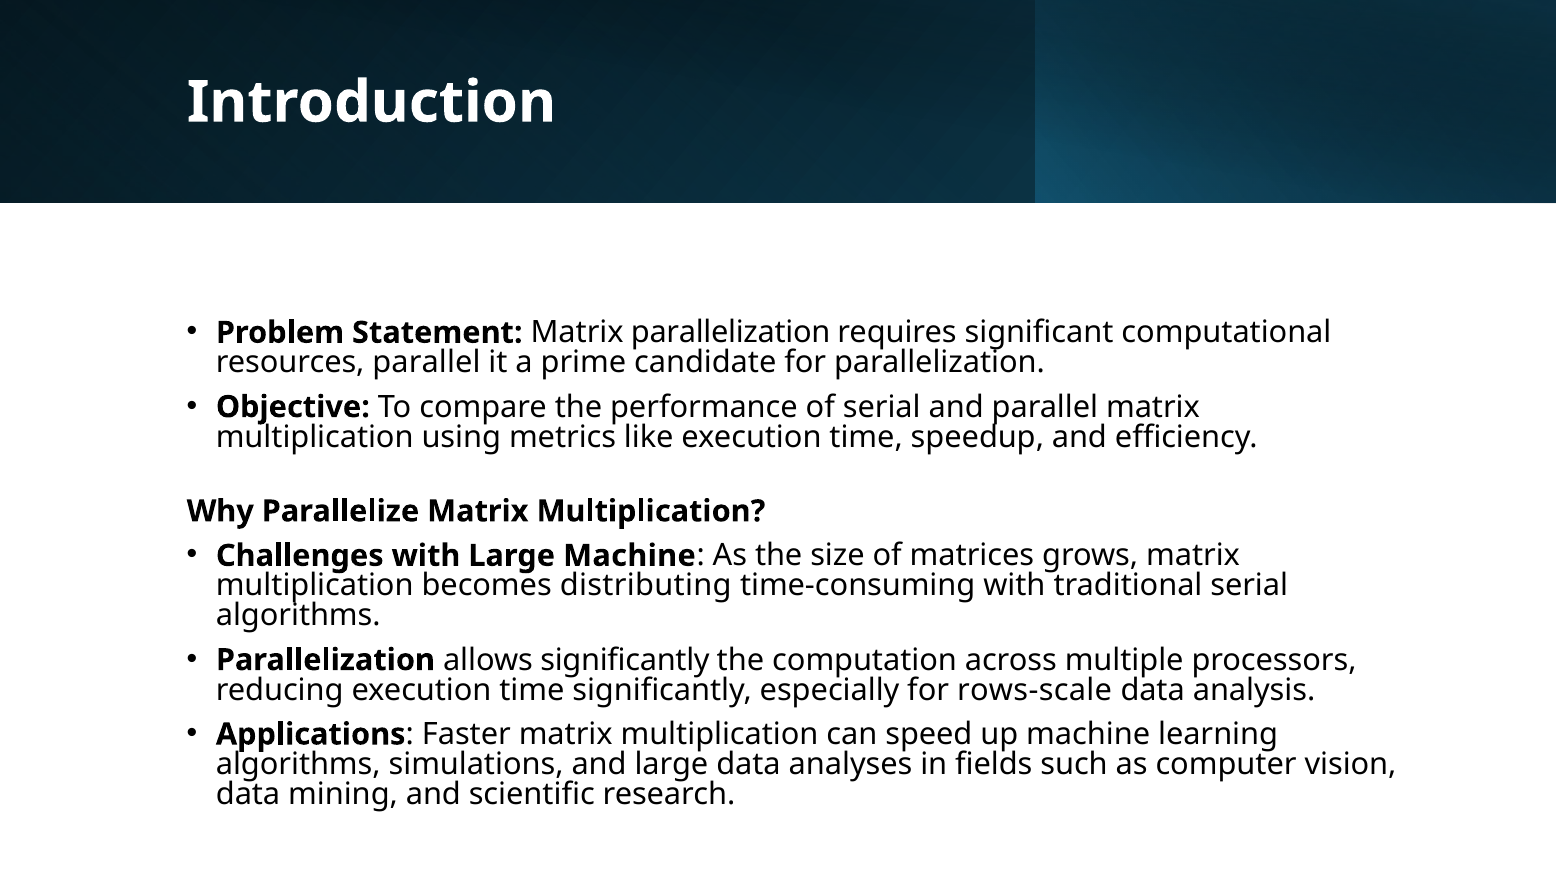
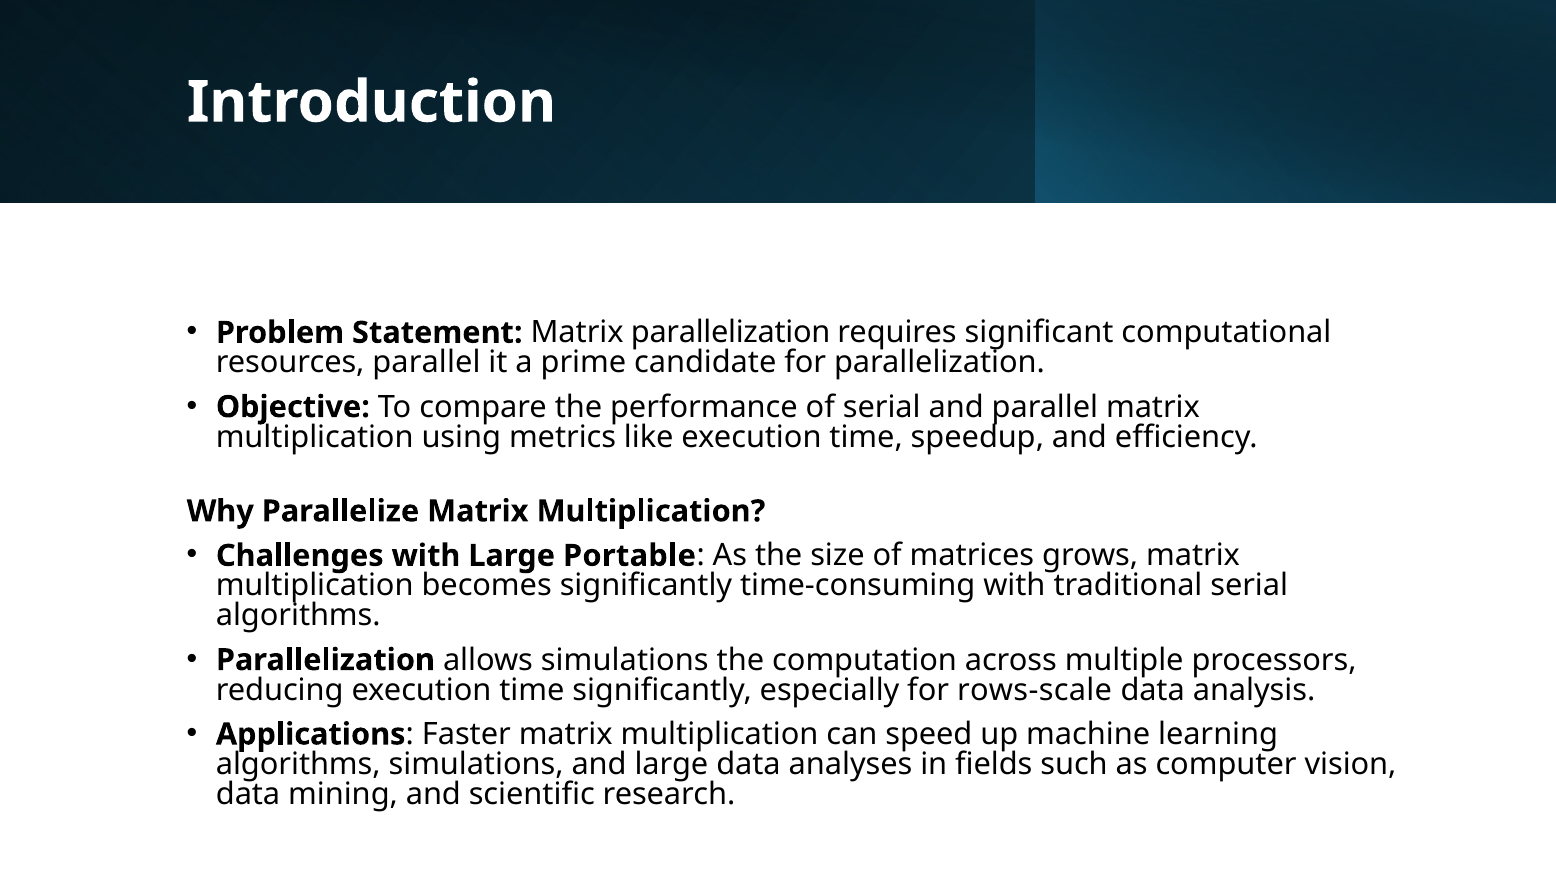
Large Machine: Machine -> Portable (629, 556)
becomes distributing: distributing -> significantly (646, 586)
allows significantly: significantly -> simulations (625, 660)
